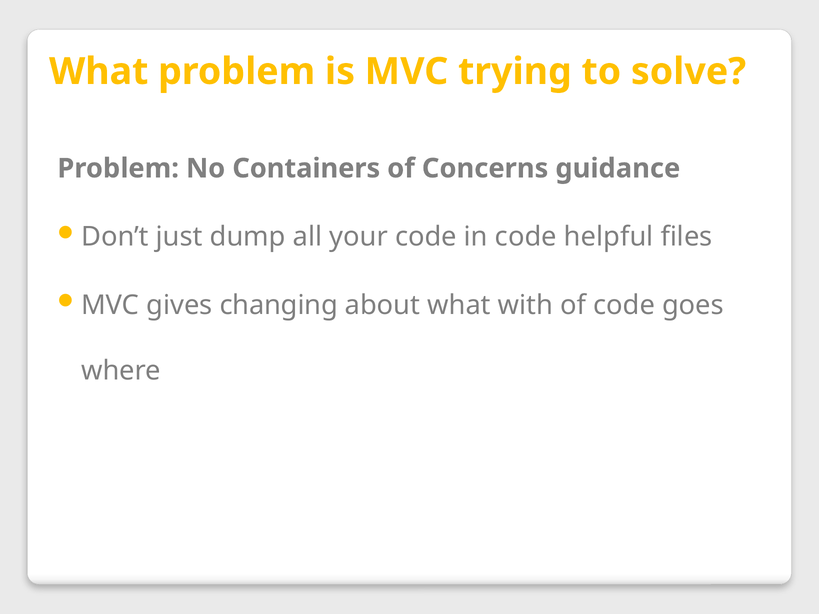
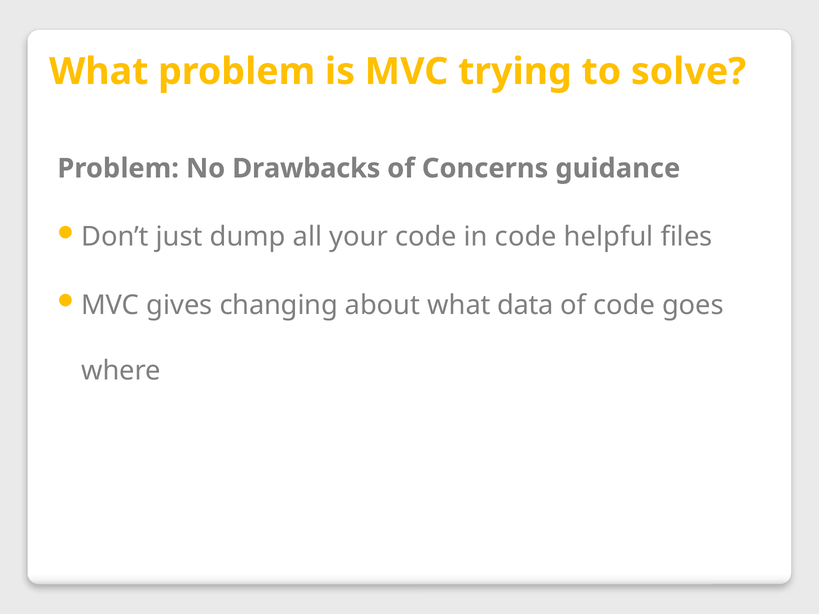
Containers: Containers -> Drawbacks (306, 168)
with: with -> data (526, 305)
